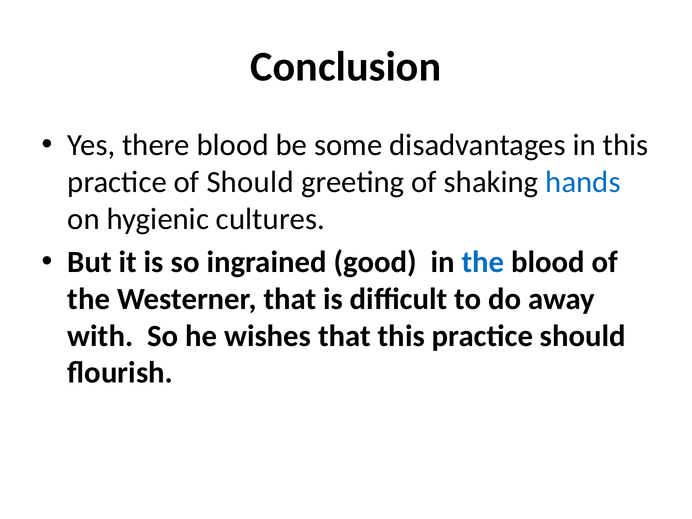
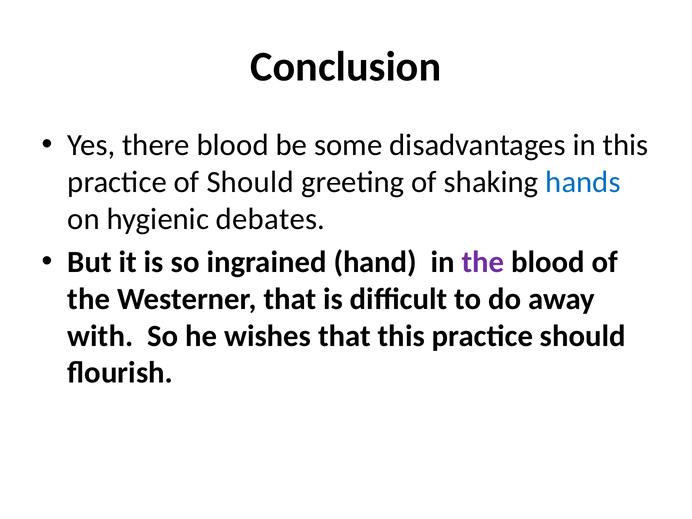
cultures: cultures -> debates (270, 219)
good: good -> hand (375, 262)
the colour: blue -> purple (483, 262)
